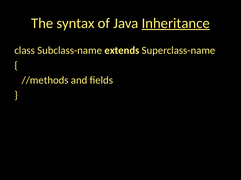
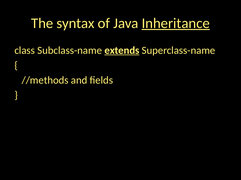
extends underline: none -> present (122, 51)
